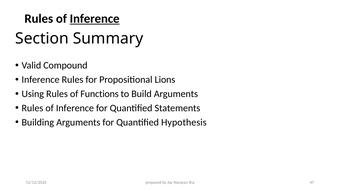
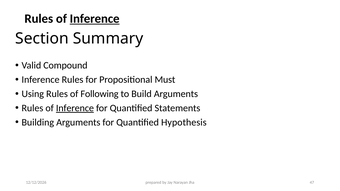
Lions: Lions -> Must (165, 80)
Functions: Functions -> Following (100, 94)
Inference underline: none -> present (75, 108)
